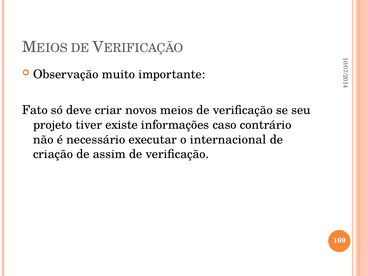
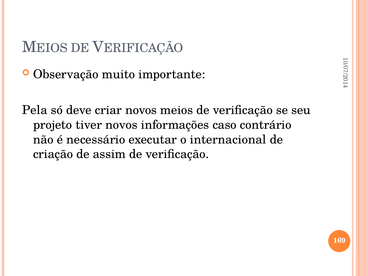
Fato: Fato -> Pela (35, 110)
tiver existe: existe -> novos (121, 125)
